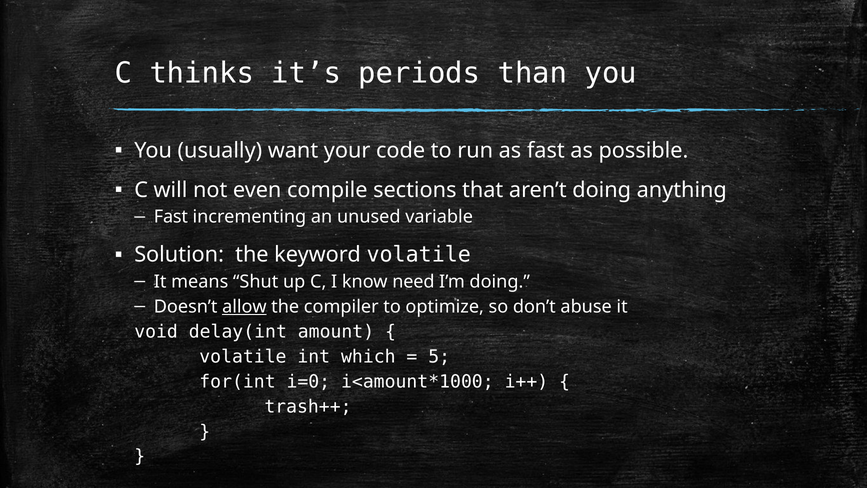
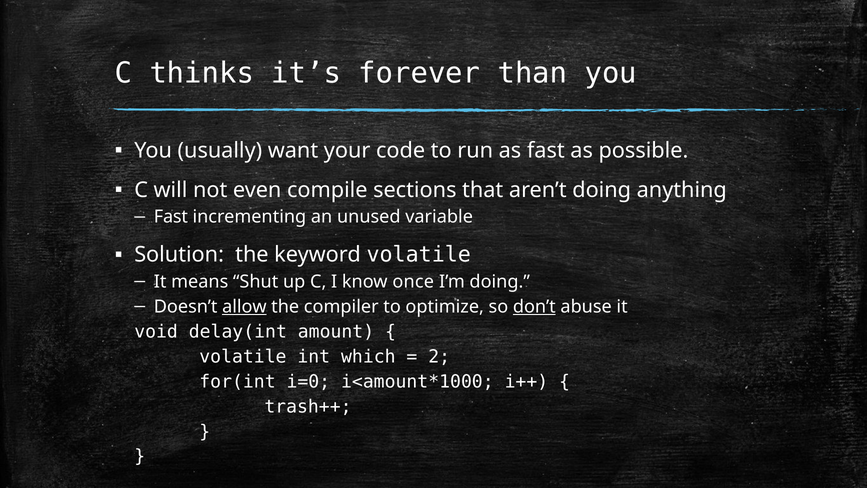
periods: periods -> forever (419, 73)
need: need -> once (413, 282)
don’t underline: none -> present (534, 307)
5: 5 -> 2 (439, 356)
